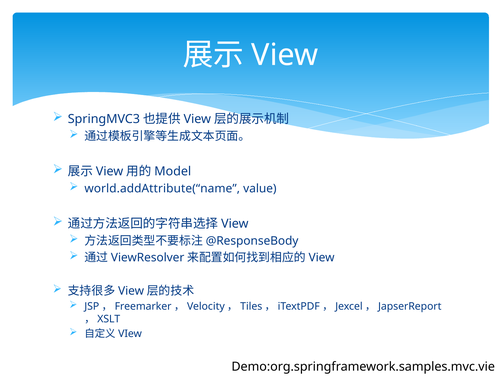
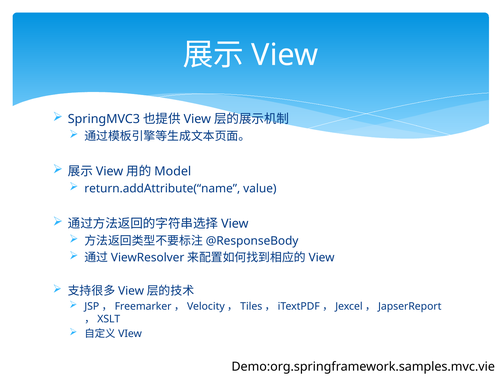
world.addAttribute(“name: world.addAttribute(“name -> return.addAttribute(“name (162, 188)
